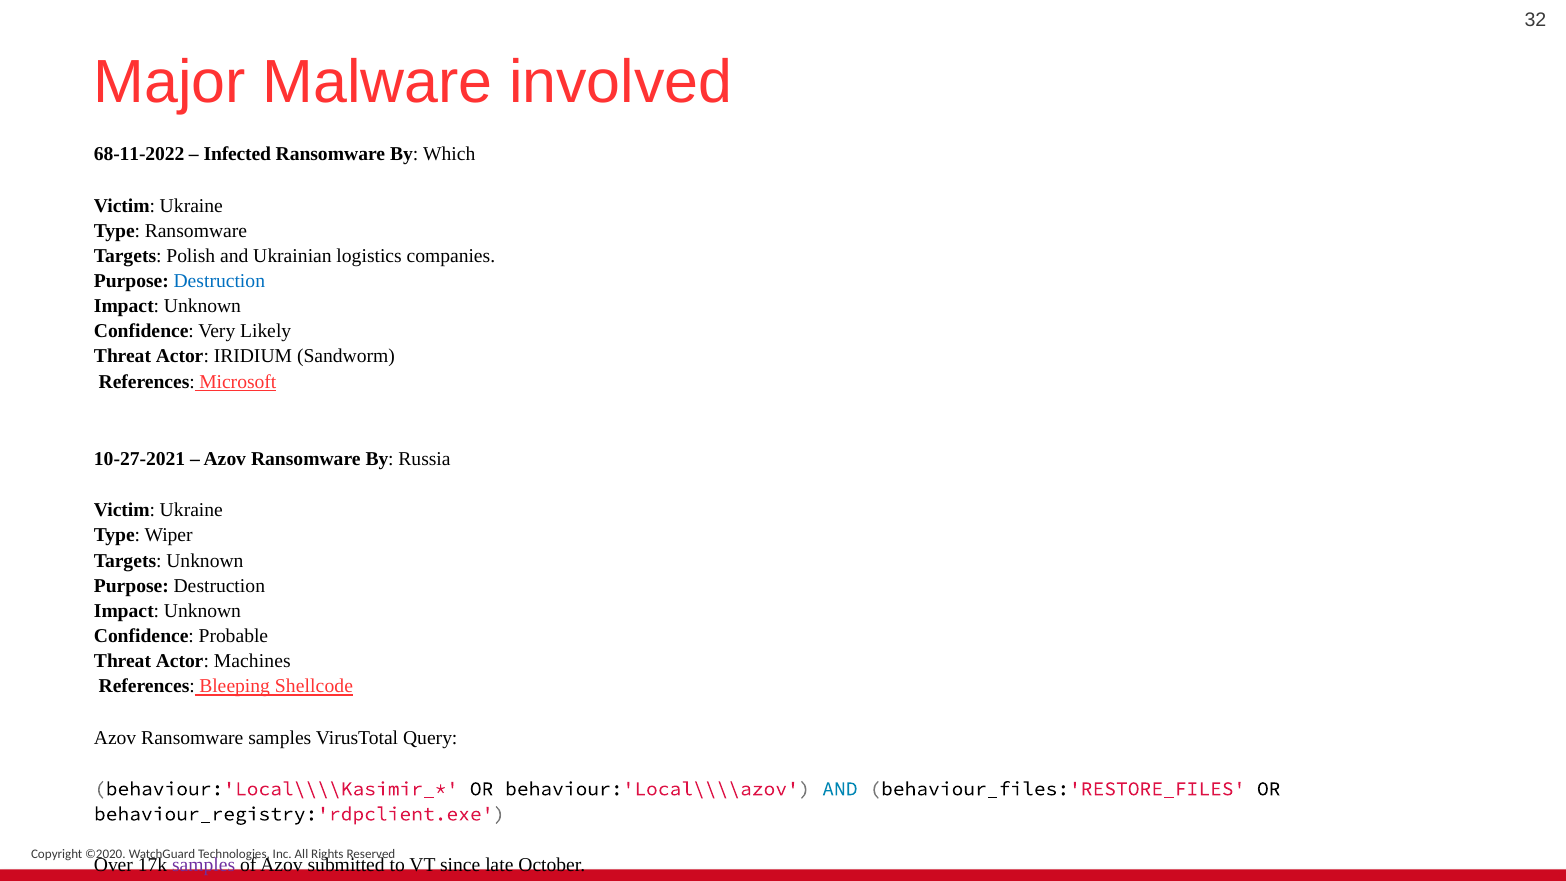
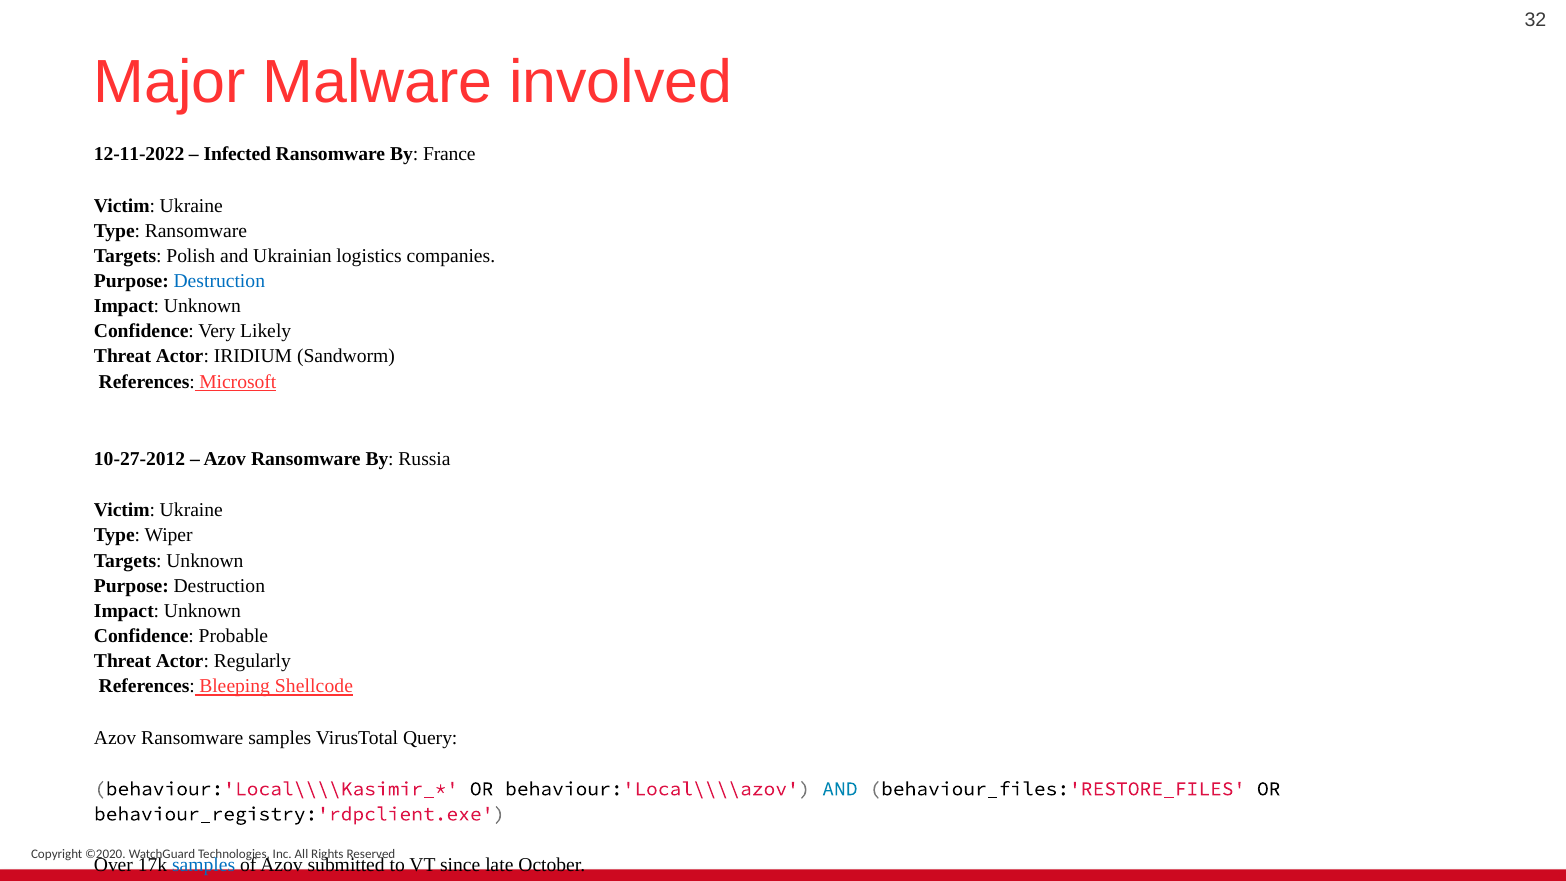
68-11-2022: 68-11-2022 -> 12-11-2022 (139, 154)
Which: Which -> France (449, 154)
10-27-2021: 10-27-2021 -> 10-27-2012 (140, 459)
Machines: Machines -> Regularly (252, 661)
samples colour: purple -> blue (204, 865)
